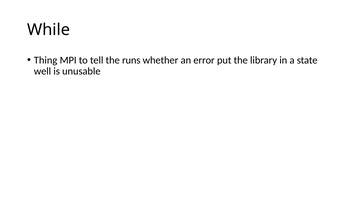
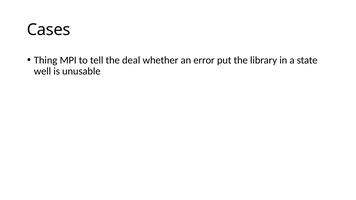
While: While -> Cases (49, 30)
runs: runs -> deal (131, 60)
